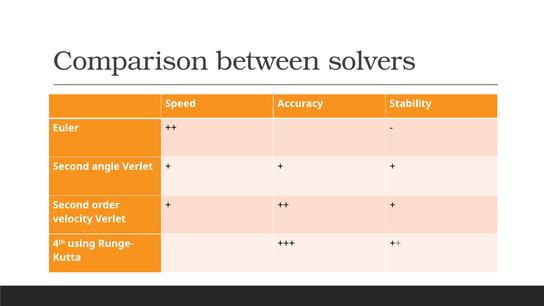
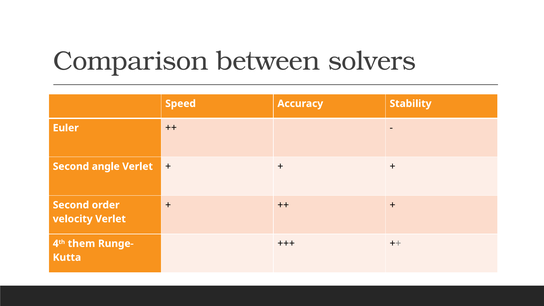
using: using -> them (81, 244)
